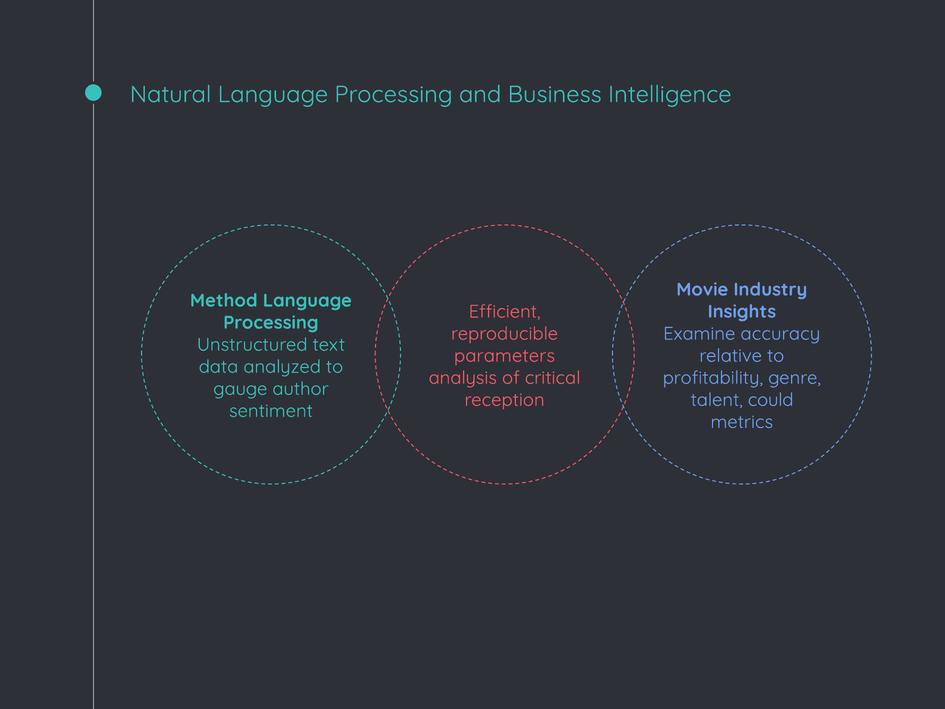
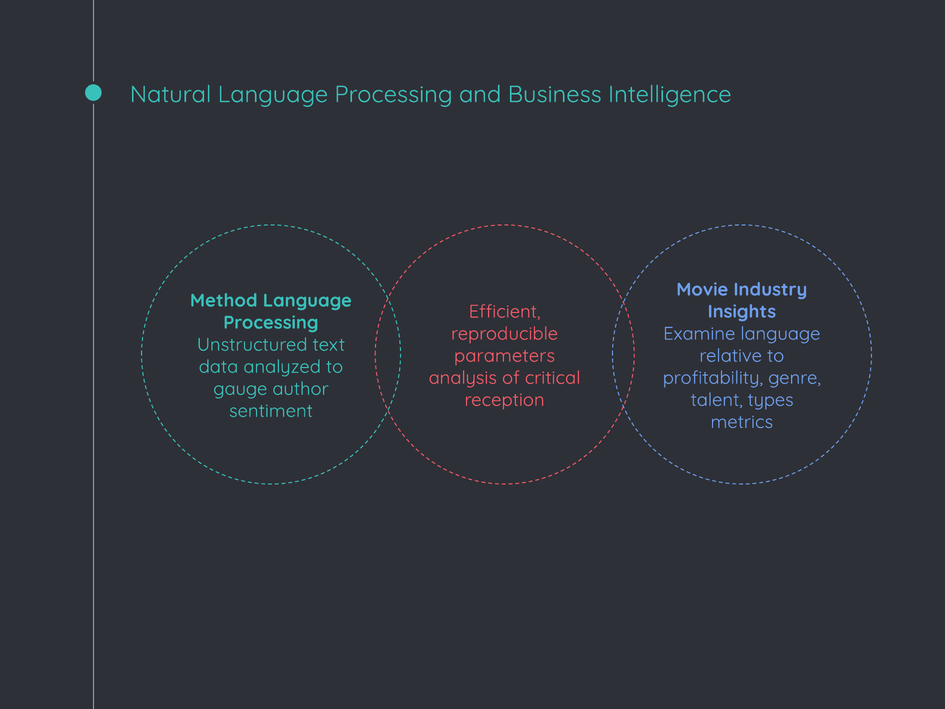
Examine accuracy: accuracy -> language (780, 334)
could: could -> types (771, 400)
